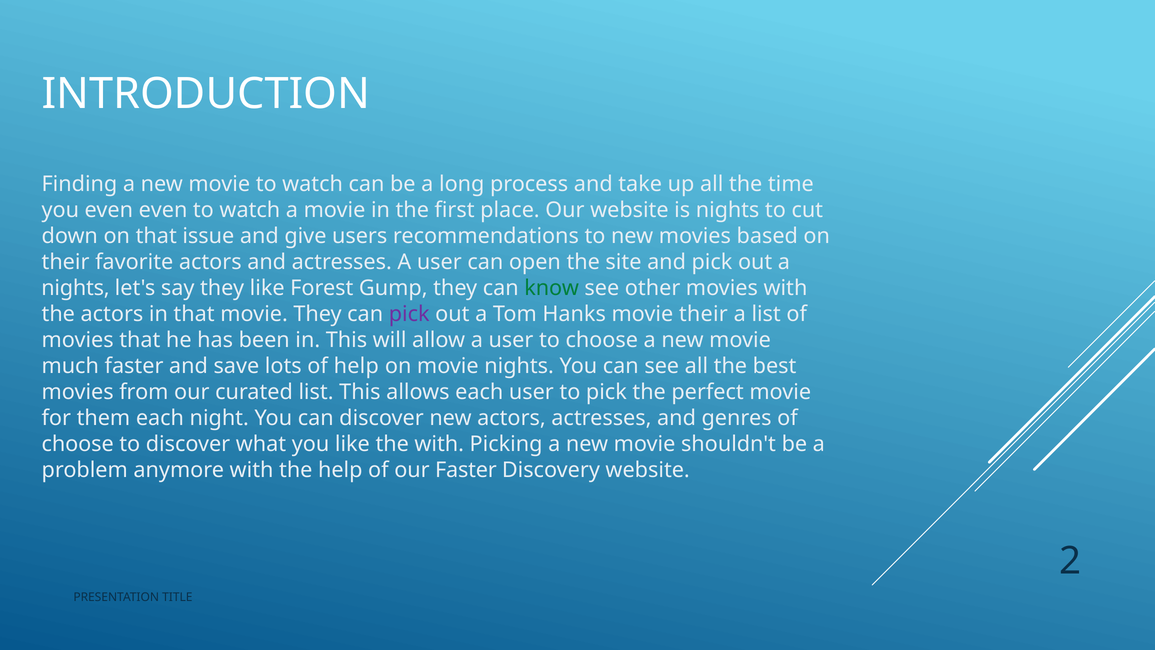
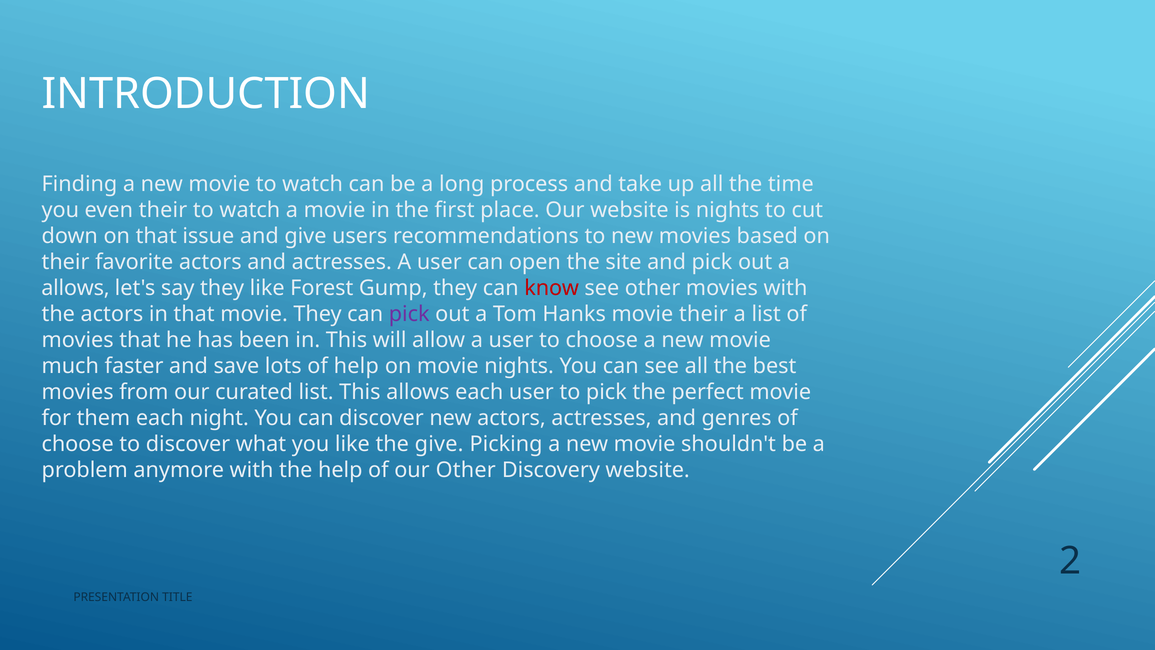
even even: even -> their (163, 210)
nights: nights -> allows (75, 288)
know colour: green -> red (552, 288)
the with: with -> give (439, 444)
our Faster: Faster -> Other (466, 470)
